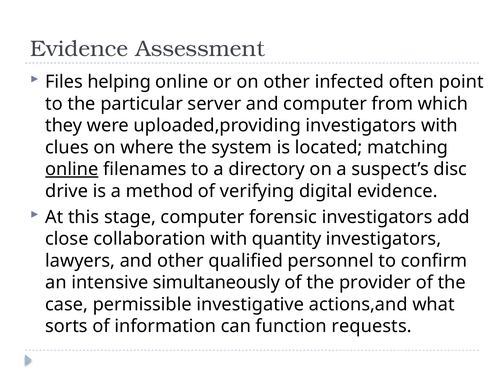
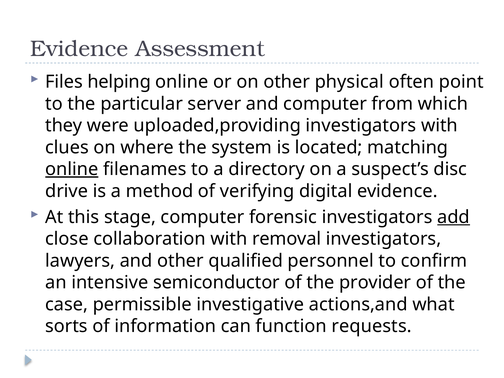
infected: infected -> physical (349, 82)
add underline: none -> present (454, 217)
quantity: quantity -> removal (287, 239)
simultaneously: simultaneously -> semiconductor (216, 283)
